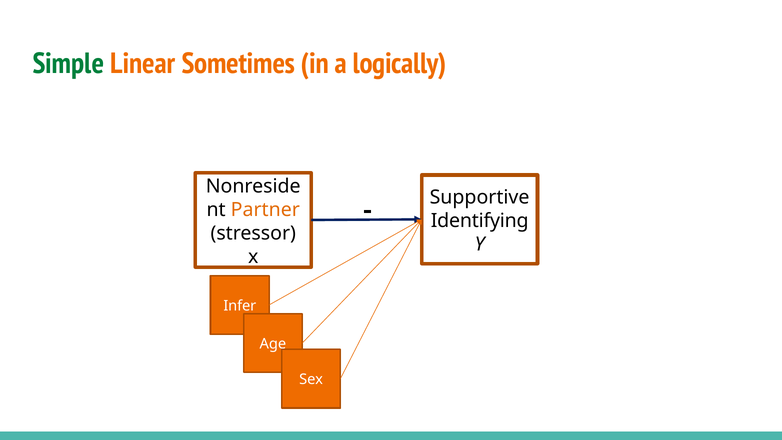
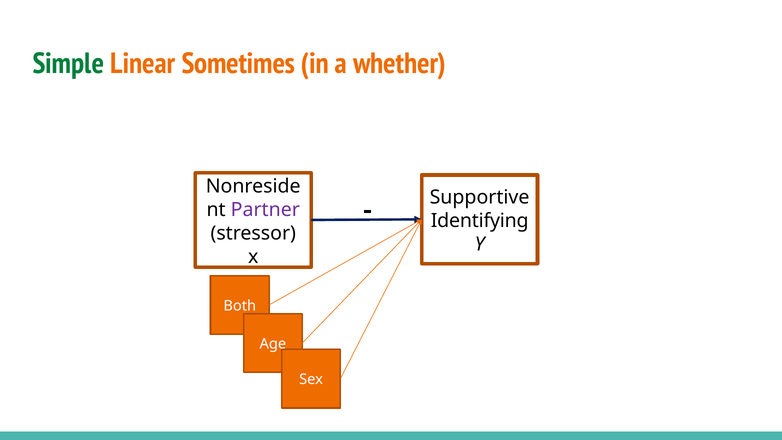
logically: logically -> whether (400, 64)
Partner colour: orange -> purple (265, 210)
Infer: Infer -> Both (240, 306)
